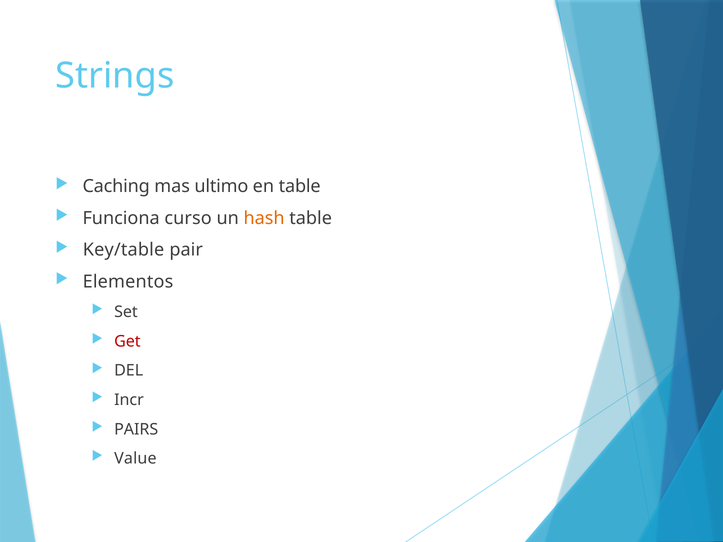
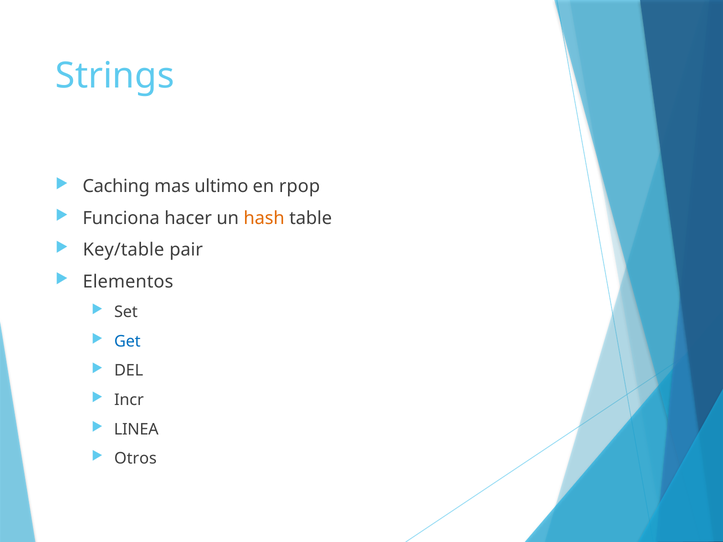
en table: table -> rpop (300, 187)
curso: curso -> hacer (188, 218)
Get colour: red -> blue (127, 341)
PAIRS: PAIRS -> LINEA (136, 429)
Value: Value -> Otros (135, 459)
